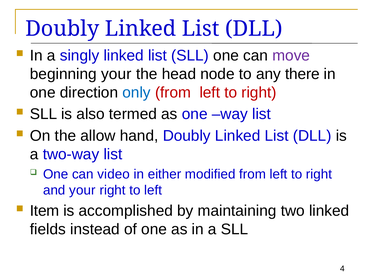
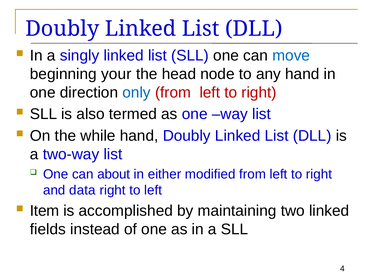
move colour: purple -> blue (291, 55)
any there: there -> hand (302, 74)
allow: allow -> while (98, 136)
video: video -> about (114, 174)
and your: your -> data (82, 190)
